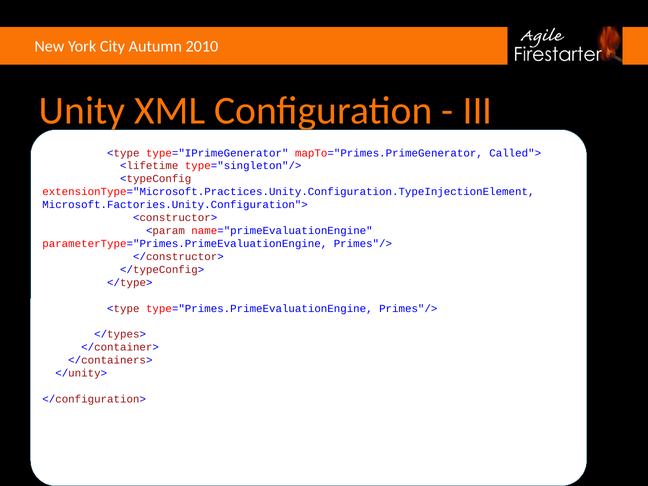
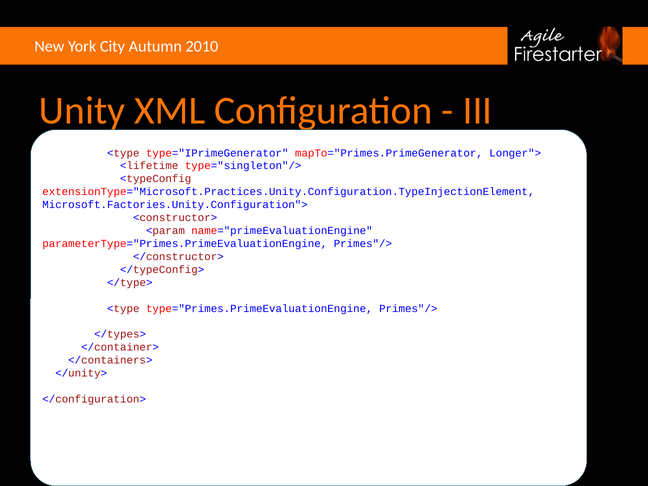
Called">: Called"> -> Longer"> (515, 153)
